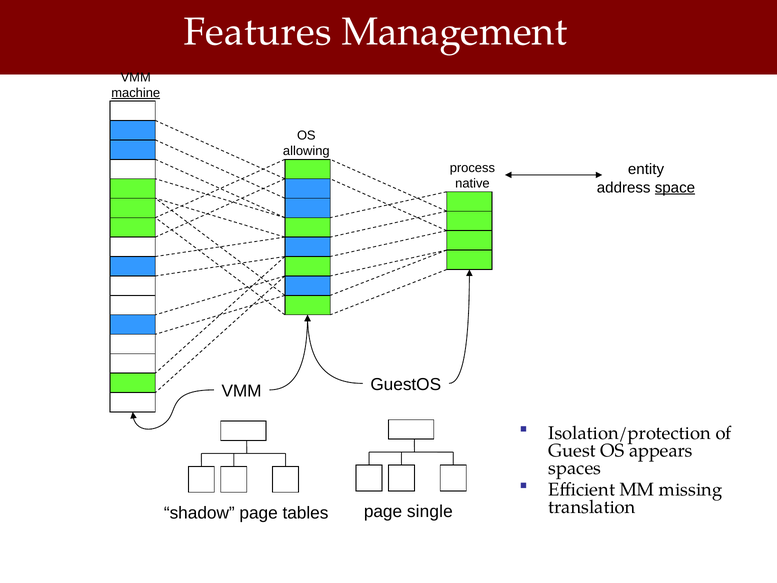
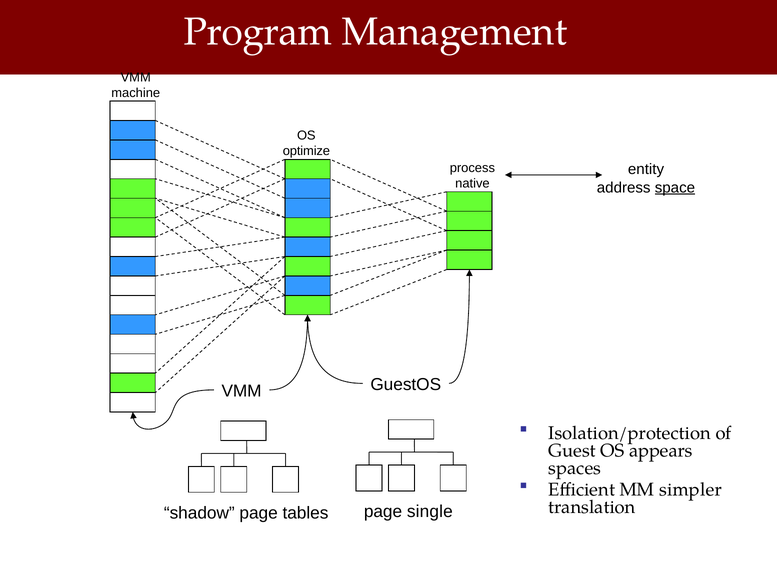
Features: Features -> Program (258, 32)
machine underline: present -> none (136, 93)
allowing: allowing -> optimize (306, 151)
missing: missing -> simpler (691, 489)
